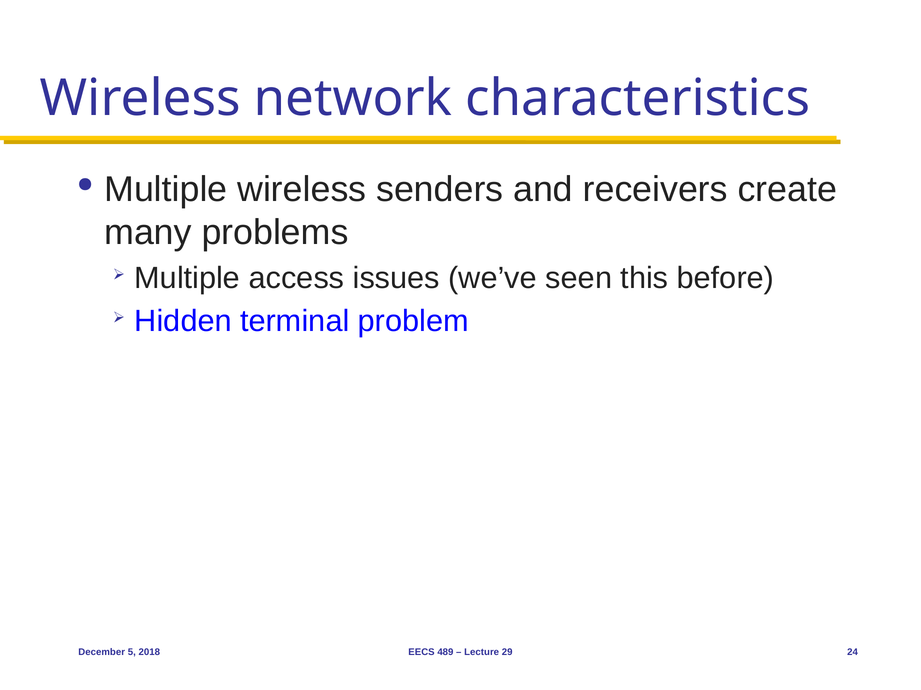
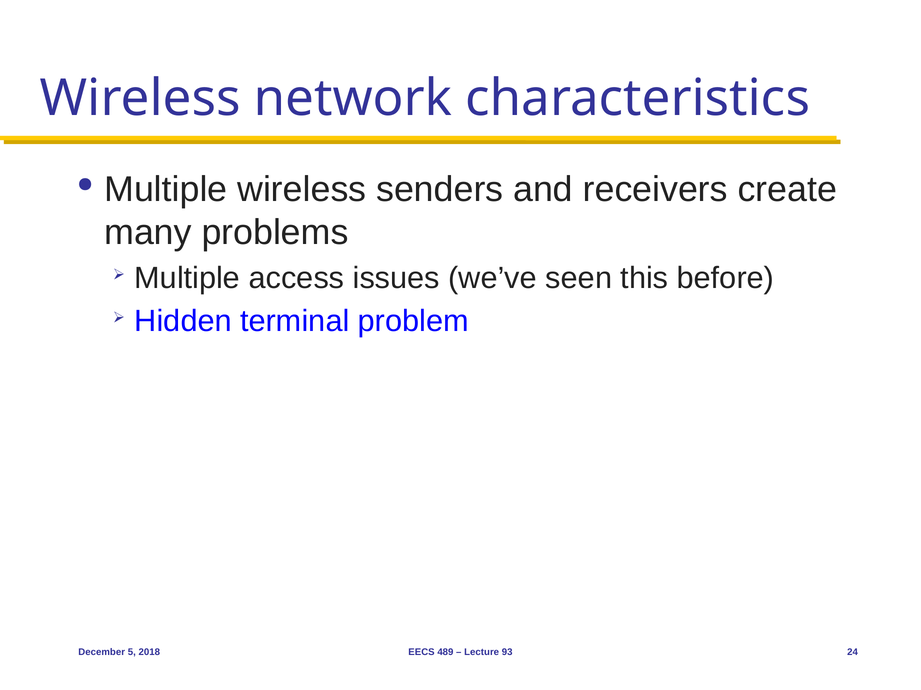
29: 29 -> 93 (507, 653)
